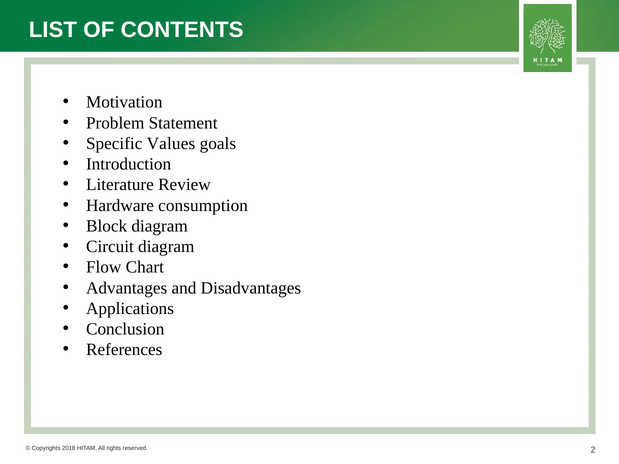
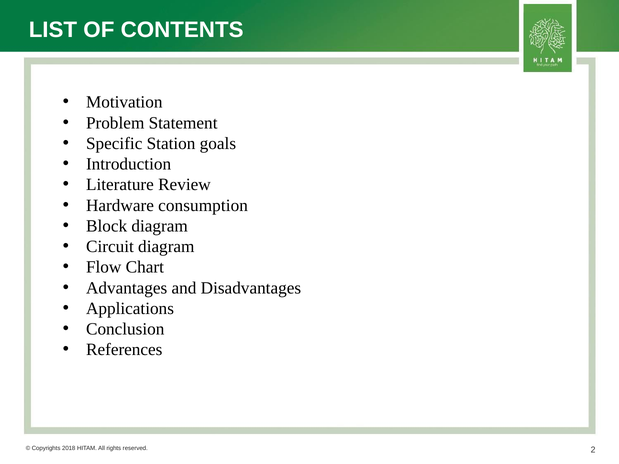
Values: Values -> Station (171, 144)
